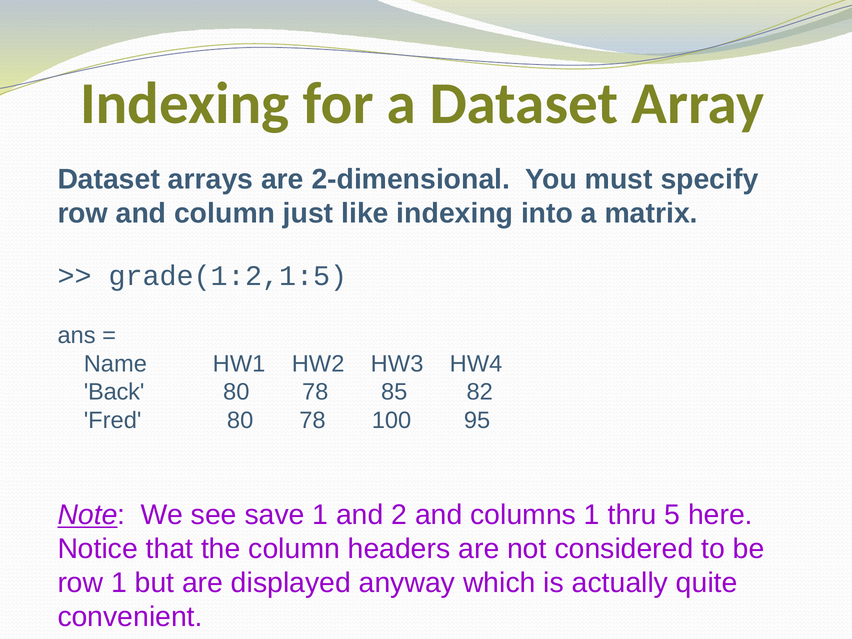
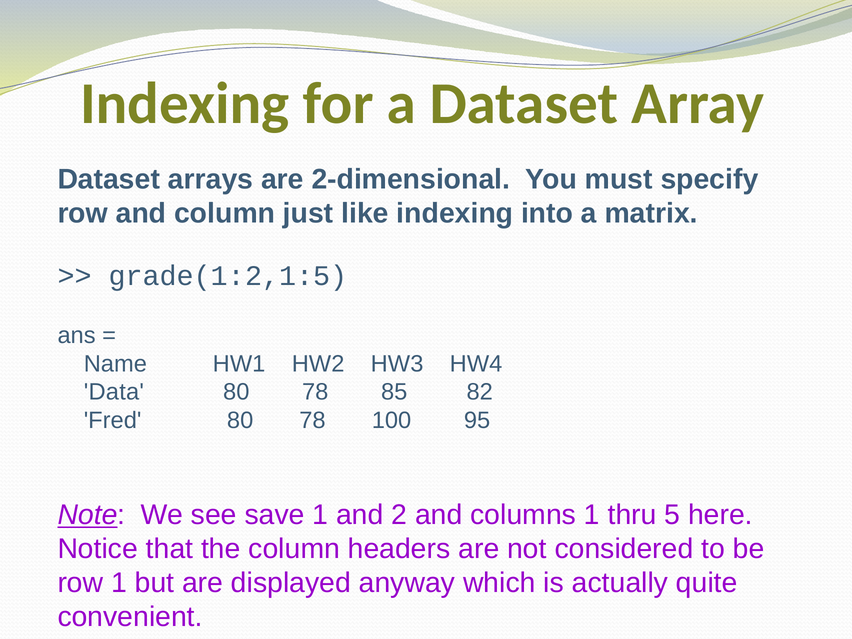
Back: Back -> Data (114, 392)
